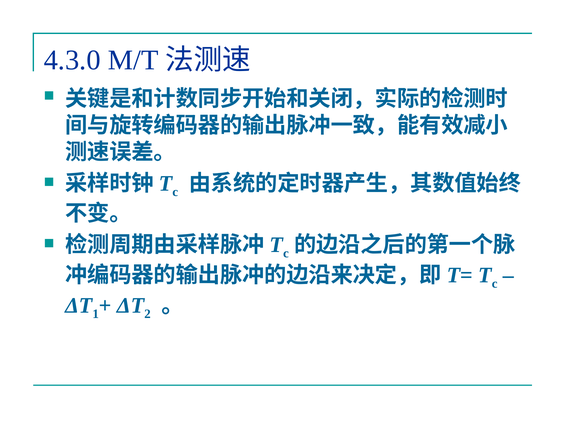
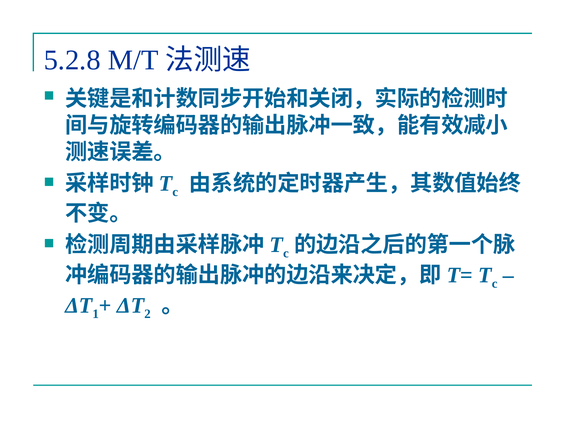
4.3.0: 4.3.0 -> 5.2.8 (72, 60)
